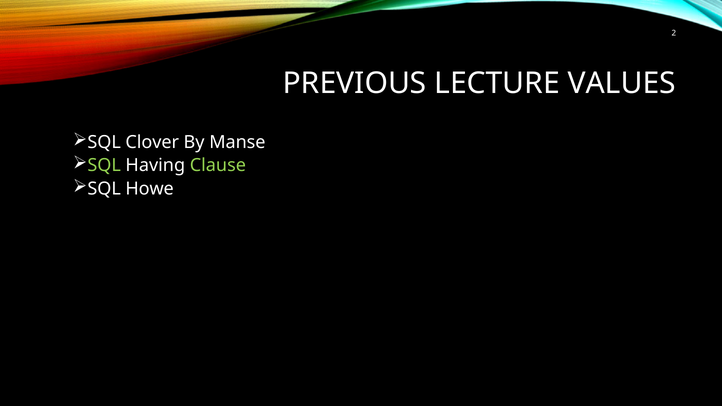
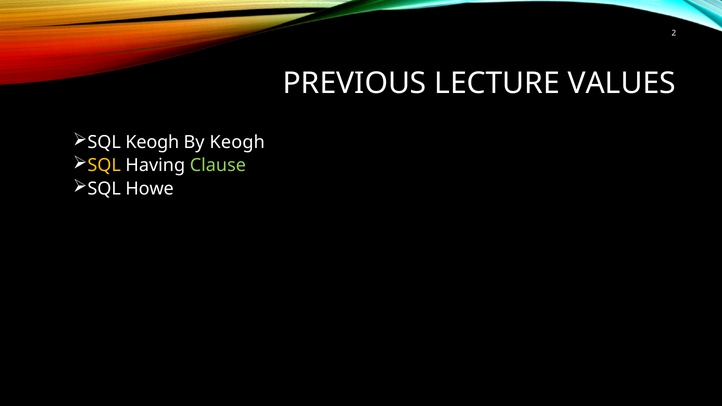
SQL Clover: Clover -> Keogh (152, 142)
By Manse: Manse -> Keogh (237, 142)
SQL colour: light green -> yellow (104, 166)
